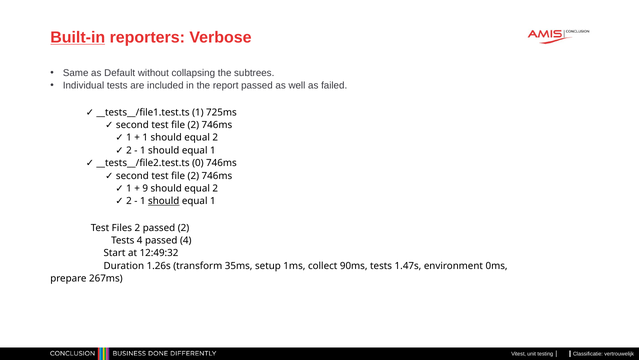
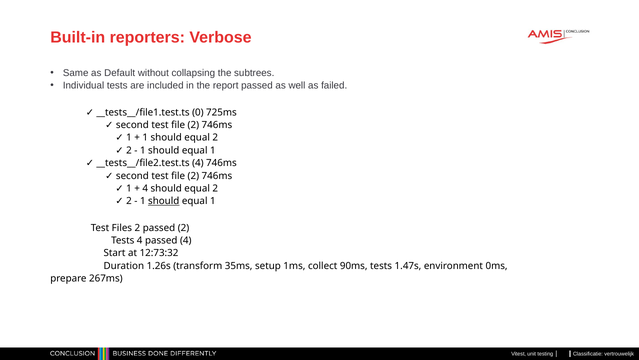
Built-in underline: present -> none (78, 37)
__tests__/file1.test.ts 1: 1 -> 0 (198, 112)
__tests__/file2.test.ts 0: 0 -> 4 (198, 163)
9: 9 -> 4 (145, 188)
12:49:32: 12:49:32 -> 12:73:32 (159, 253)
